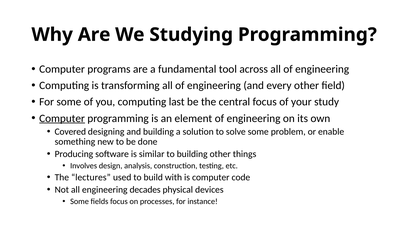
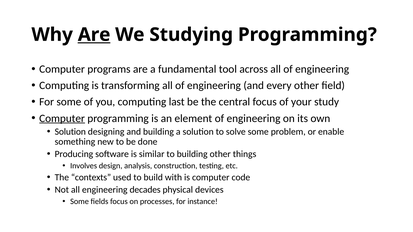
Are underline: none -> present (94, 35)
Covered: Covered -> Solution (70, 132)
lectures: lectures -> contexts (91, 178)
